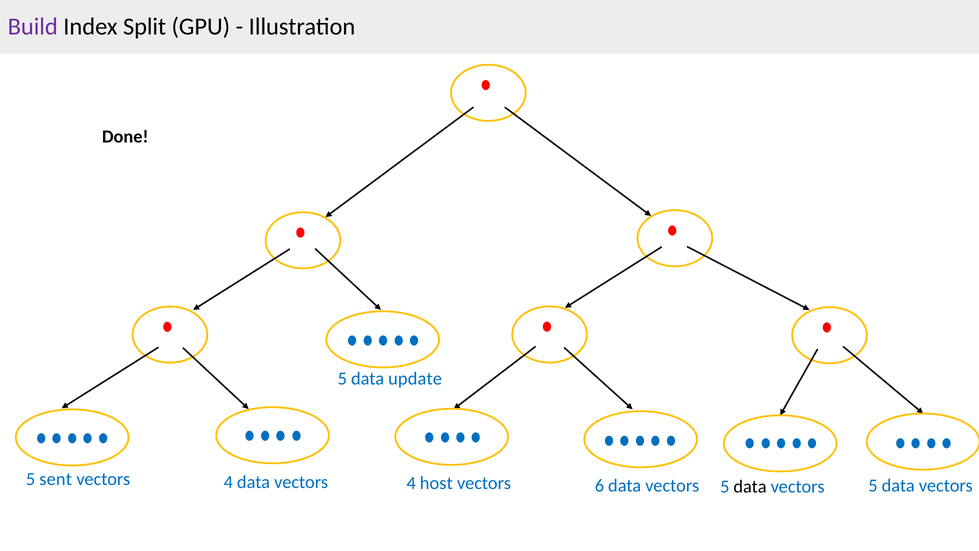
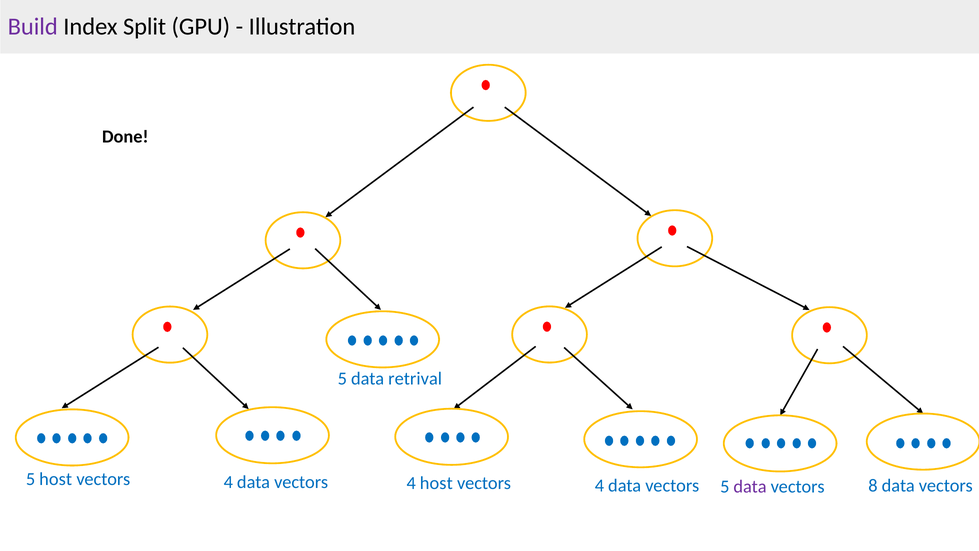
update: update -> retrival (415, 379)
5 sent: sent -> host (56, 479)
data vectors 6: 6 -> 4 (599, 485)
data colour: black -> purple (750, 486)
5: 5 -> 8 (873, 485)
